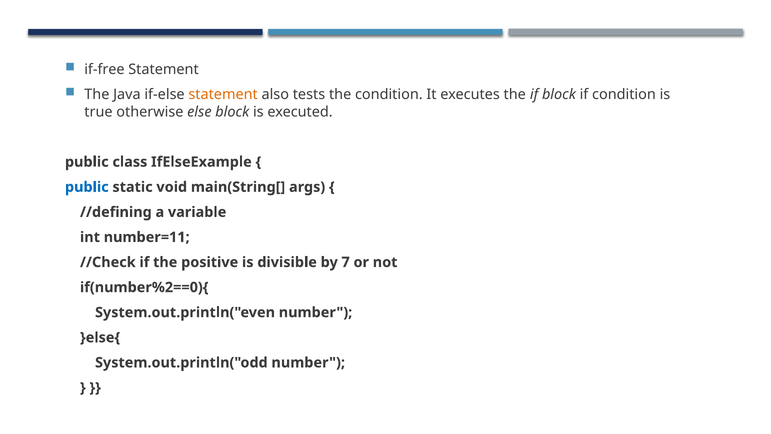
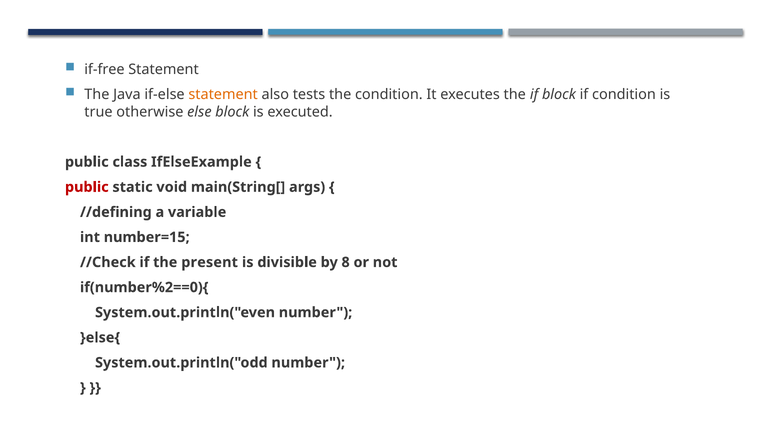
public colour: blue -> red (87, 187)
number=11: number=11 -> number=15 (147, 237)
positive: positive -> present (210, 262)
7: 7 -> 8 (346, 262)
